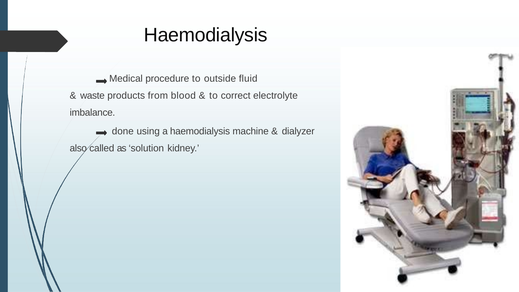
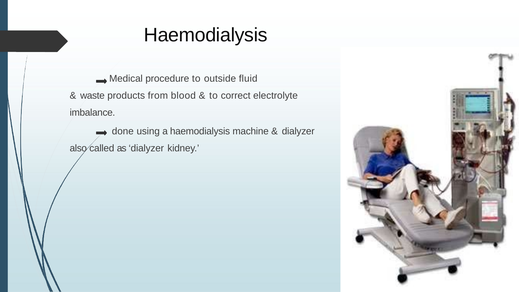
as solution: solution -> dialyzer (146, 148)
